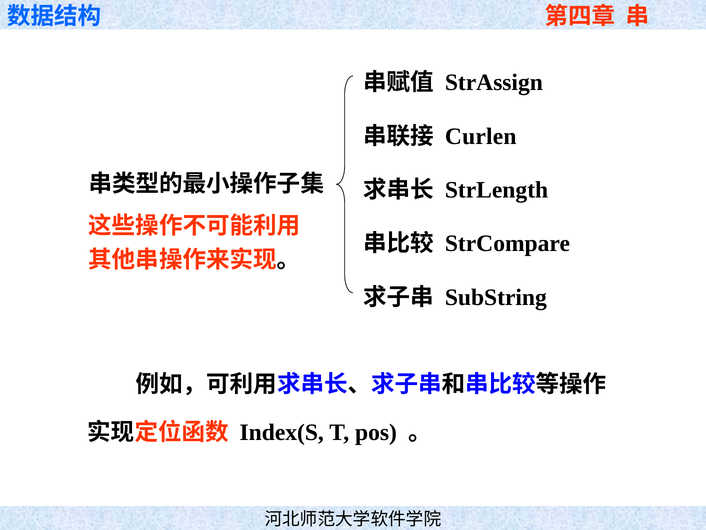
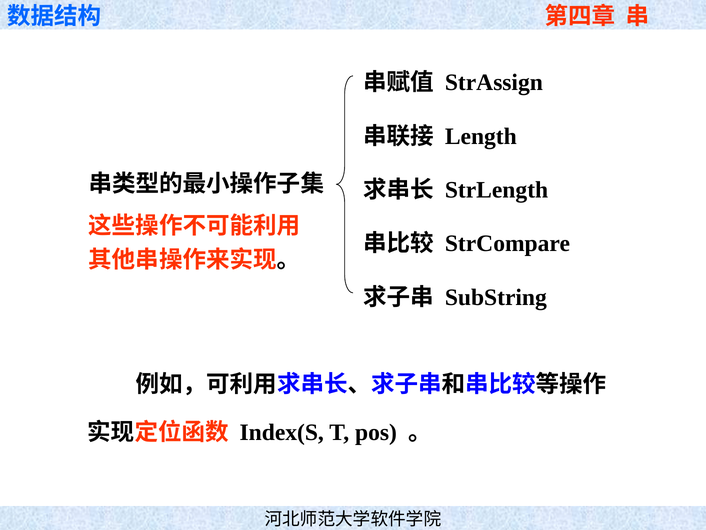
Curlen: Curlen -> Length (481, 136)
